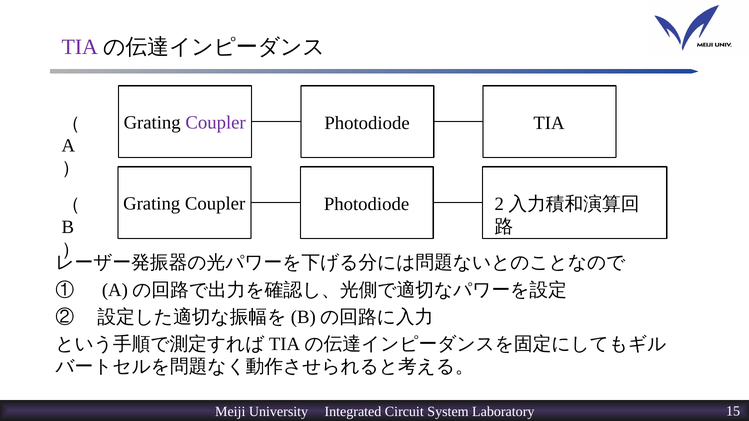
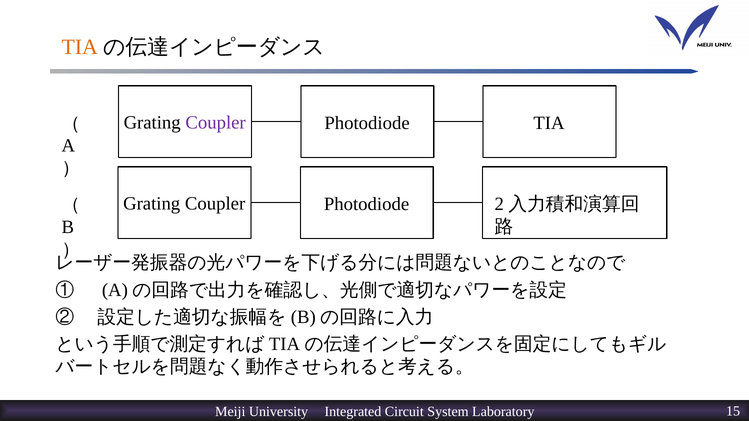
TIA colour: purple -> orange (80, 47)
